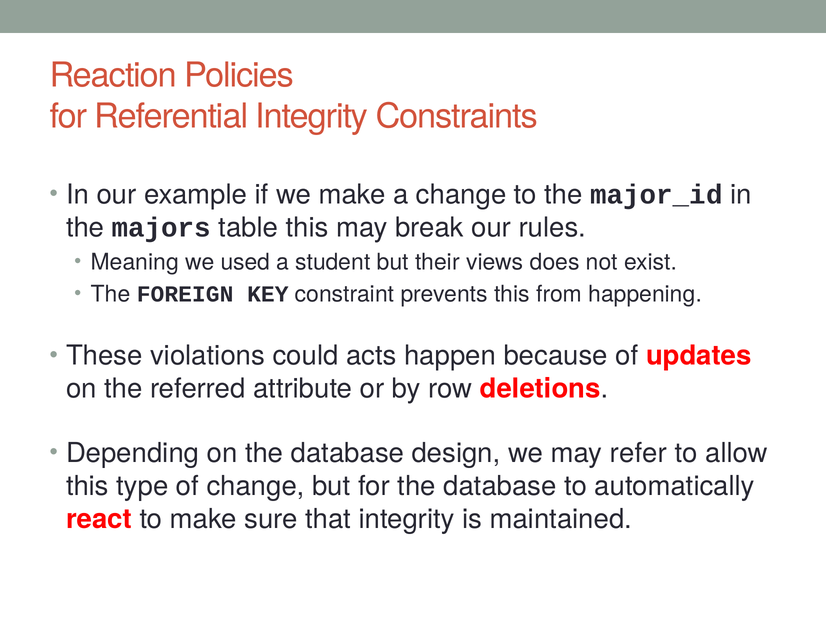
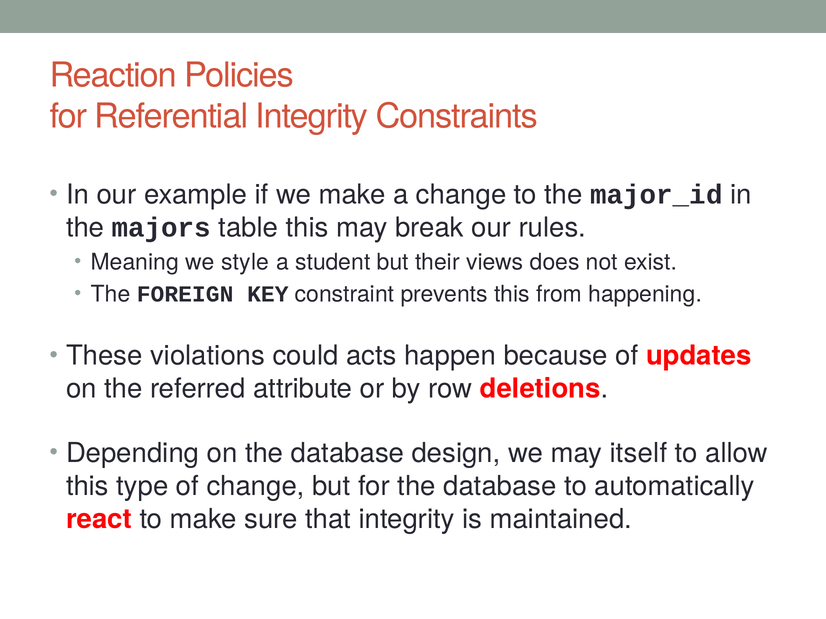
used: used -> style (245, 262)
refer: refer -> itself (638, 453)
